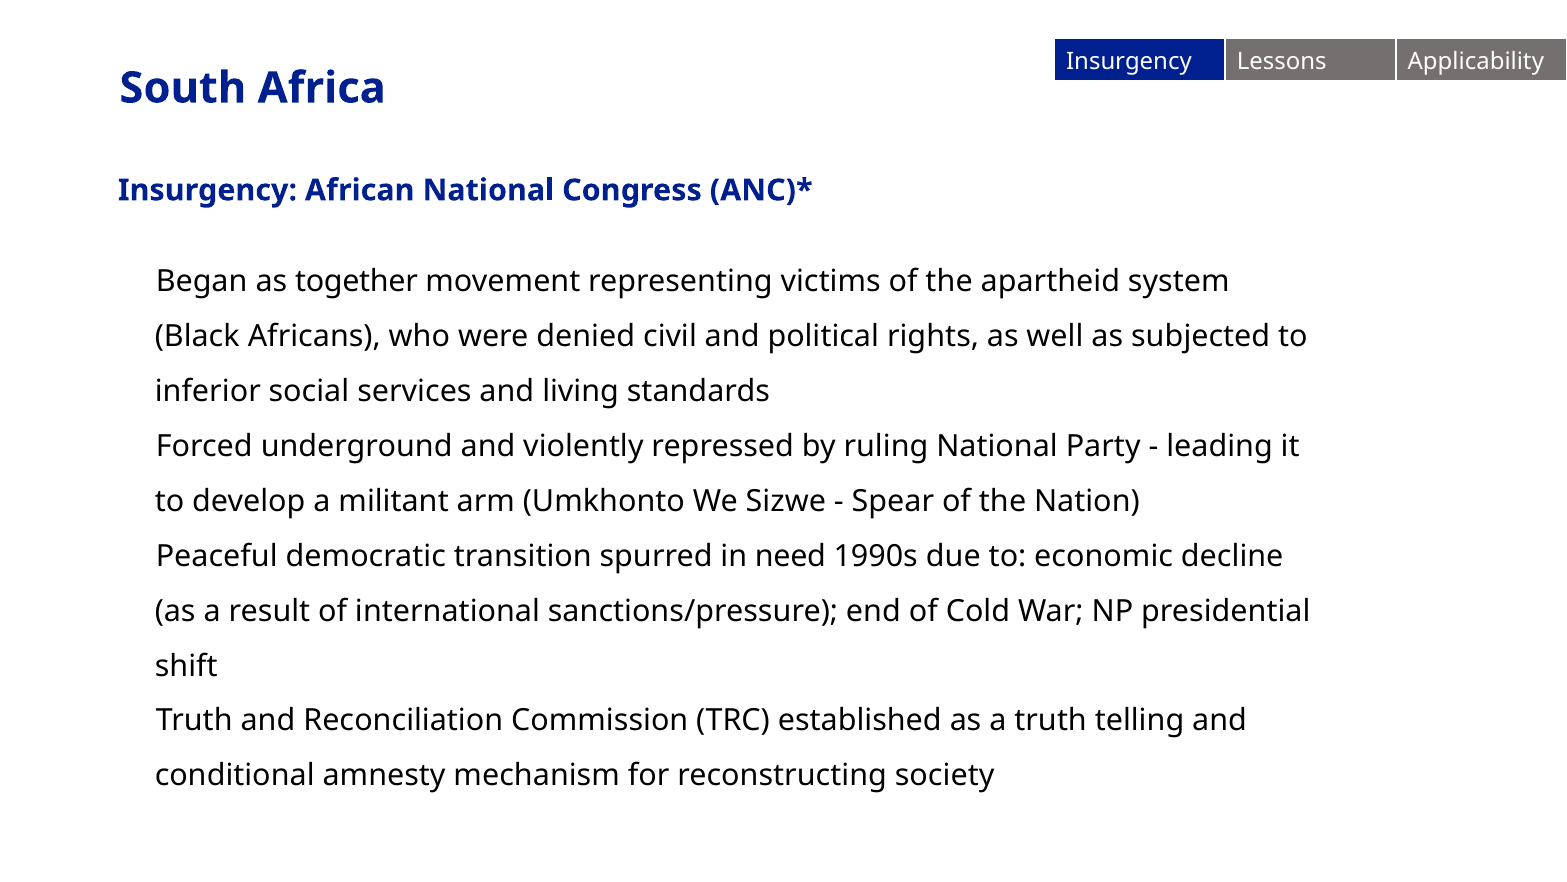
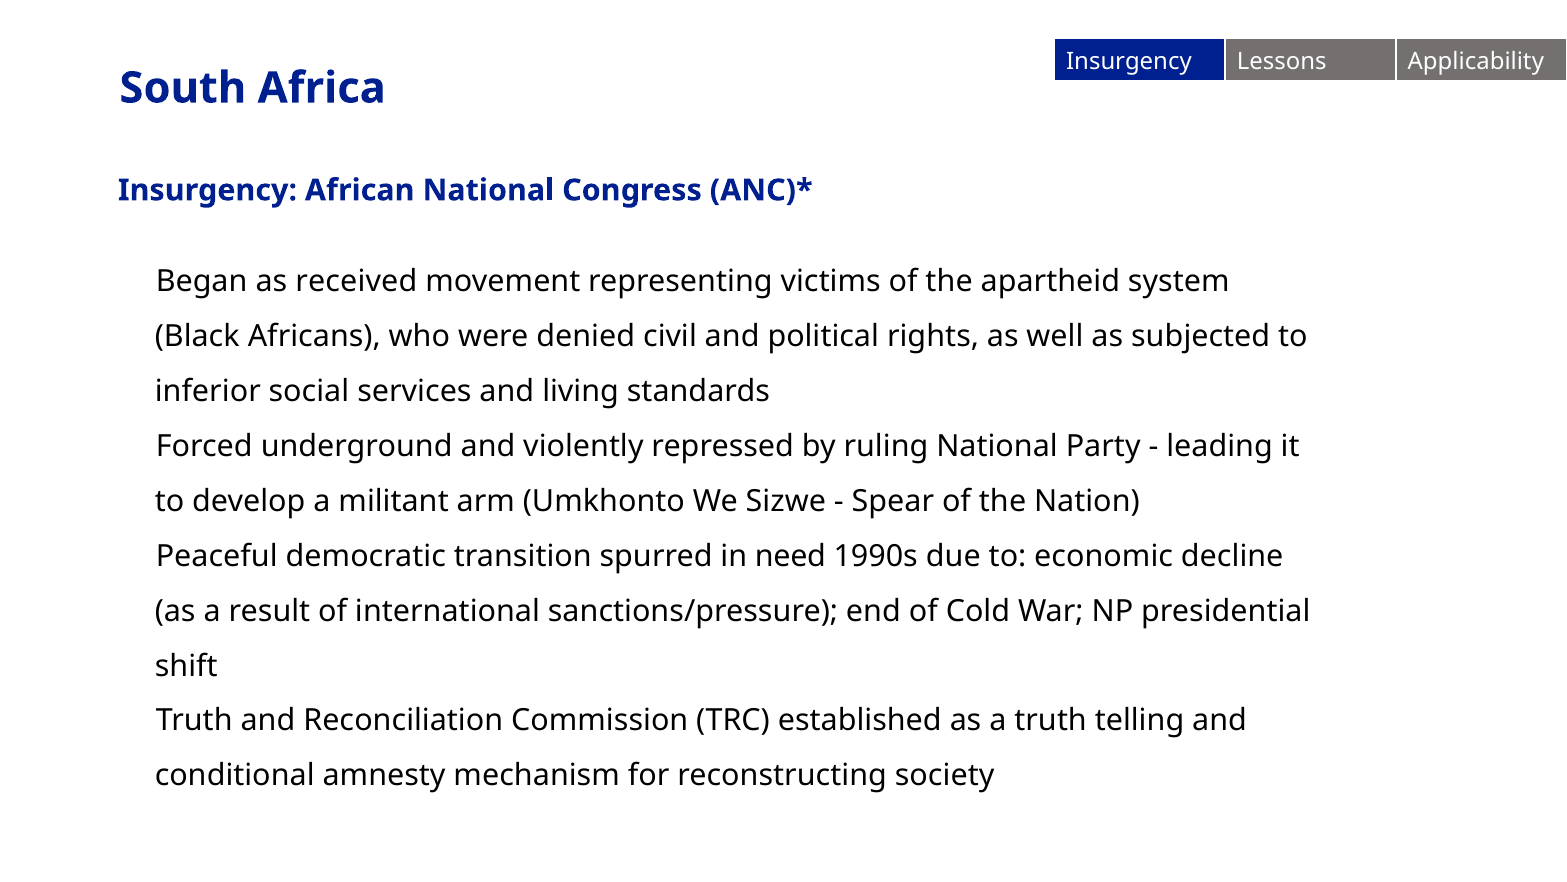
together: together -> received (356, 282)
